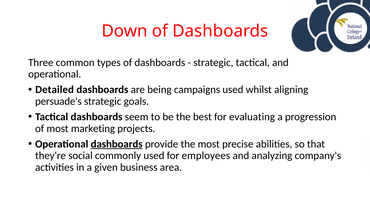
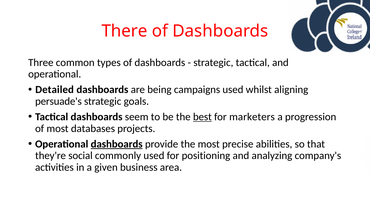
Down: Down -> There (125, 31)
best underline: none -> present (202, 117)
evaluating: evaluating -> marketers (252, 117)
marketing: marketing -> databases (93, 129)
employees: employees -> positioning (206, 156)
